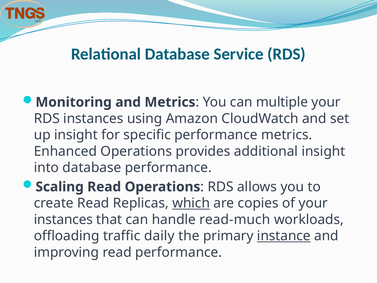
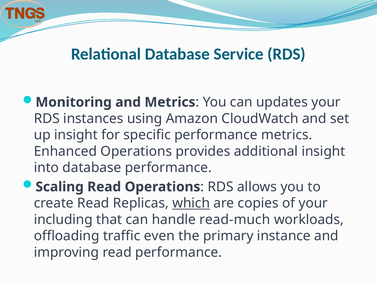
multiple: multiple -> updates (282, 102)
instances: instances -> including (63, 219)
daily: daily -> even (159, 236)
instance underline: present -> none (284, 236)
